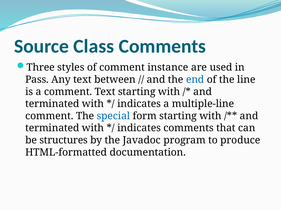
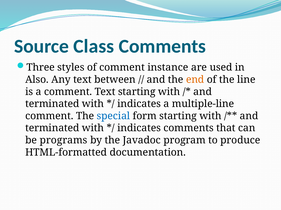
Pass: Pass -> Also (37, 80)
end colour: blue -> orange (195, 80)
structures: structures -> programs (64, 141)
